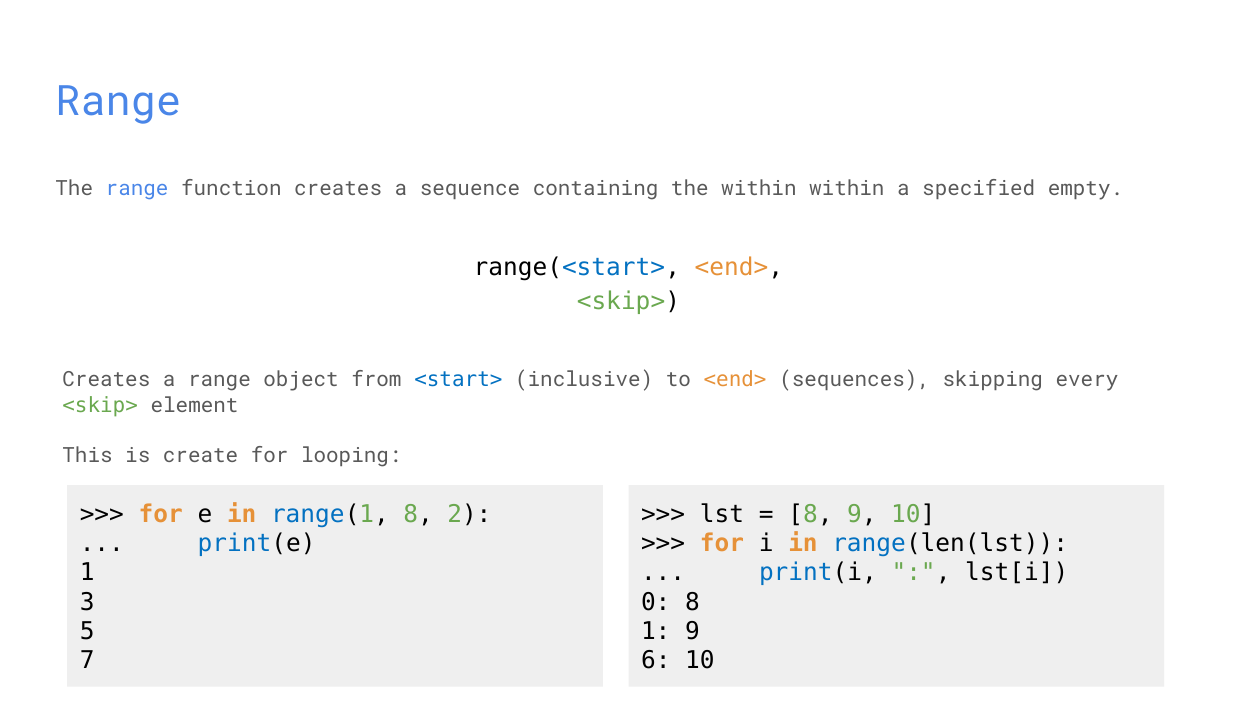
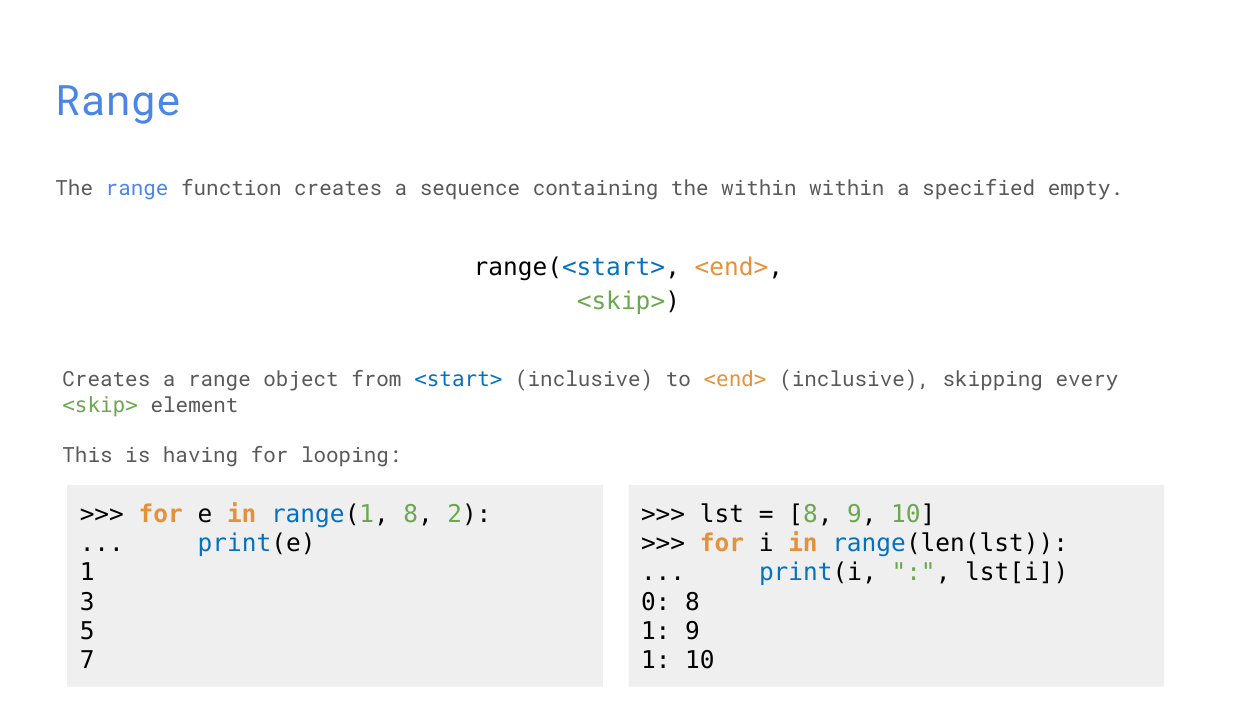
<end> sequences: sequences -> inclusive (855, 380)
create: create -> having (201, 456)
6: 6 -> 1 (656, 661)
